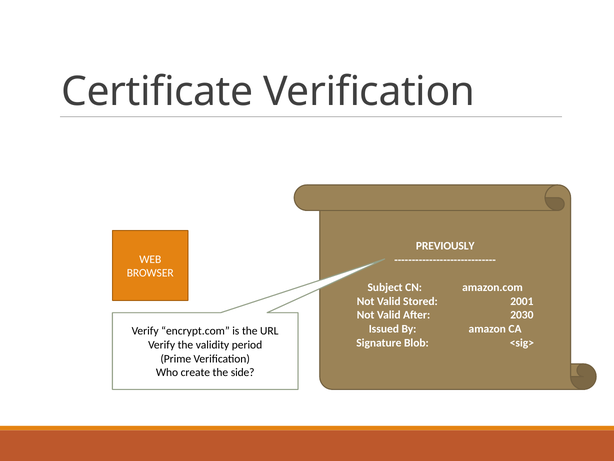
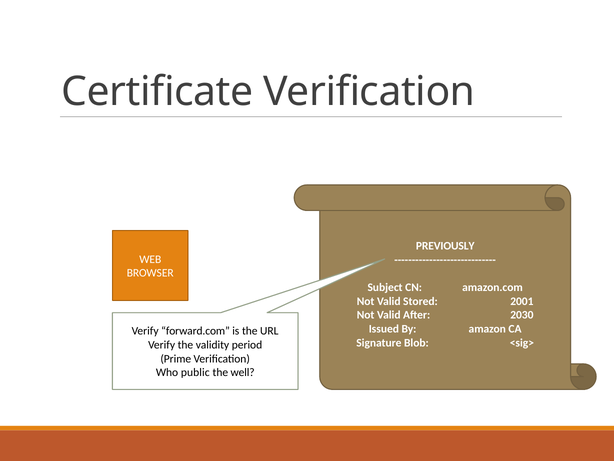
encrypt.com: encrypt.com -> forward.com (196, 331)
create: create -> public (195, 372)
side: side -> well (243, 372)
